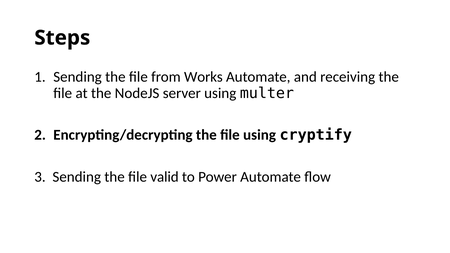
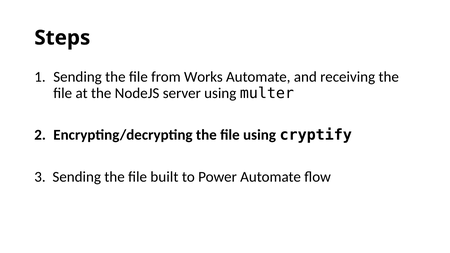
valid: valid -> built (164, 177)
